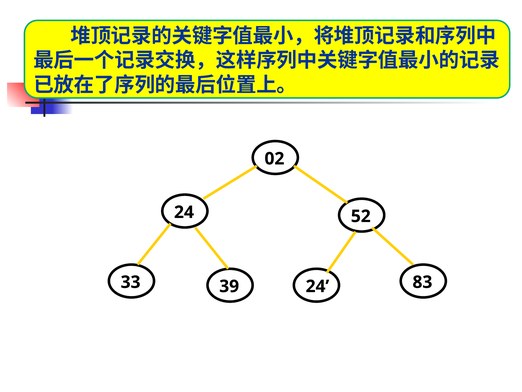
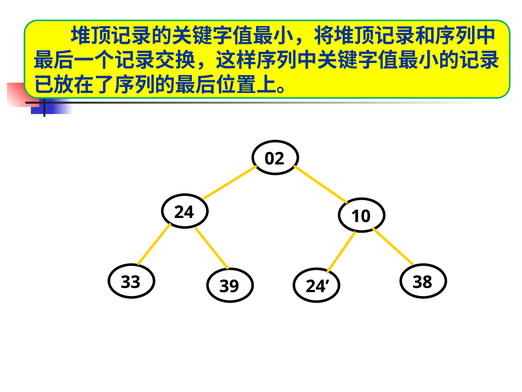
52: 52 -> 10 (361, 216)
83: 83 -> 38 (422, 282)
